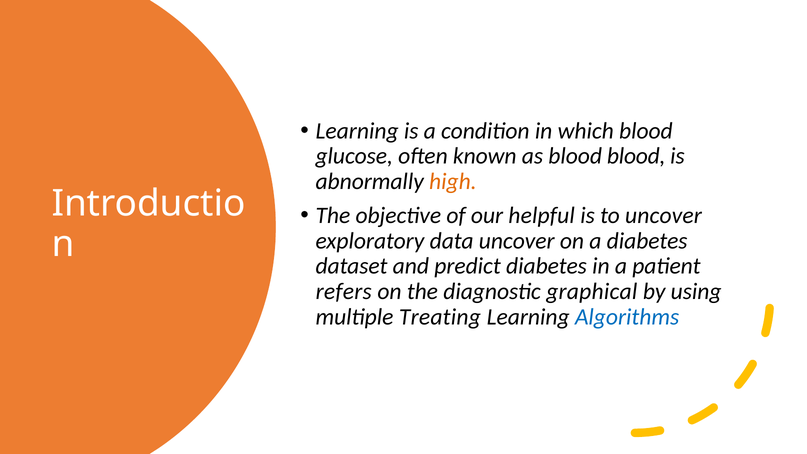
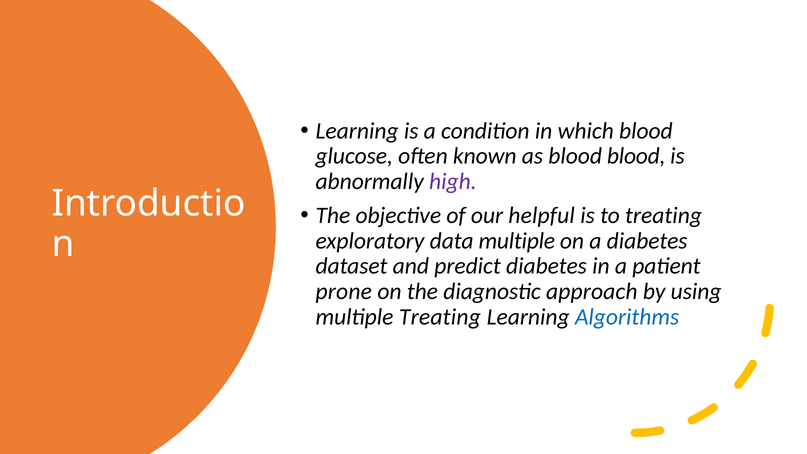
high colour: orange -> purple (453, 182)
to uncover: uncover -> treating (664, 215)
data uncover: uncover -> multiple (517, 241)
refers: refers -> prone (344, 291)
graphical: graphical -> approach (592, 291)
